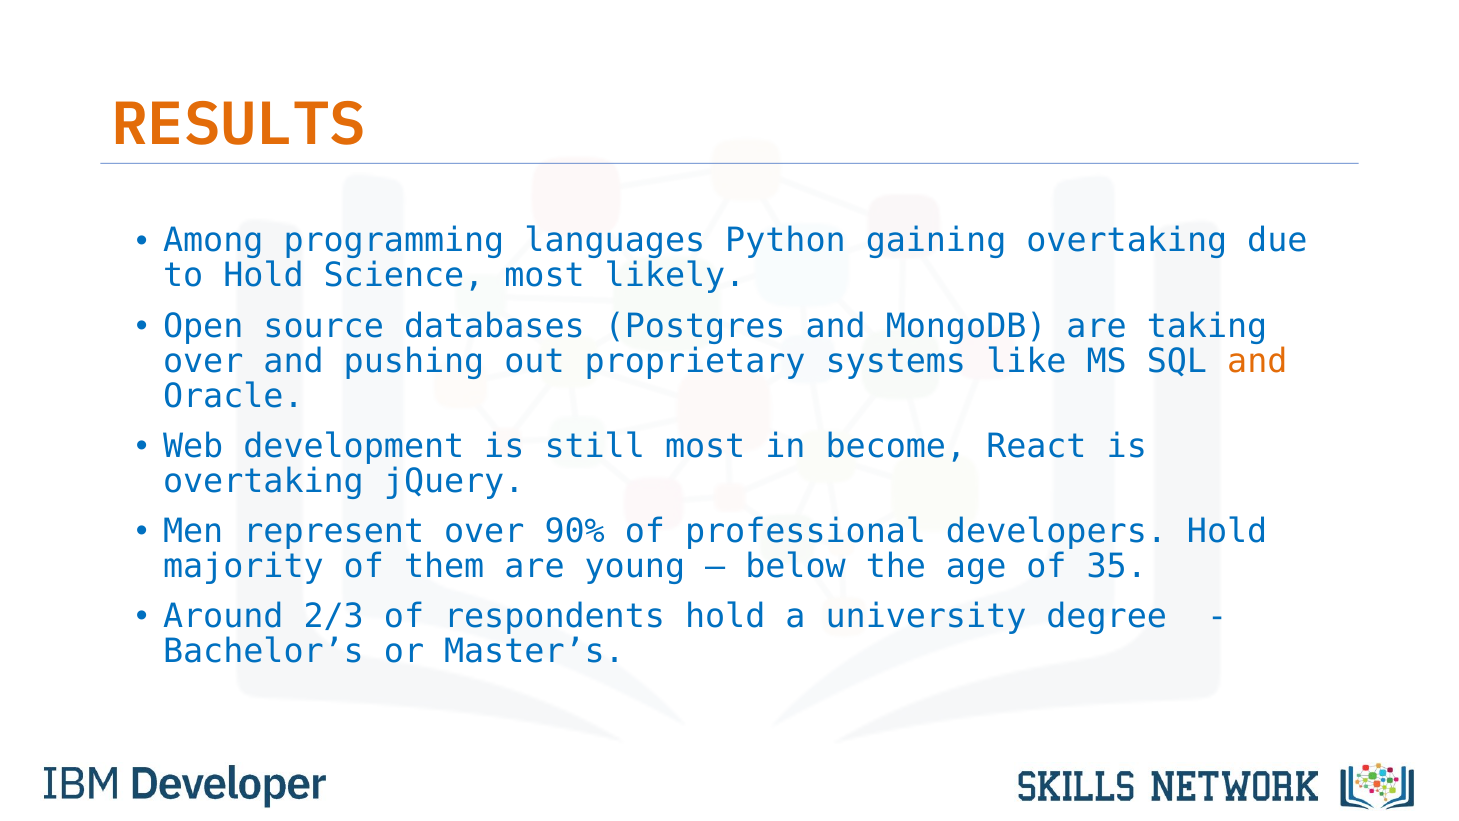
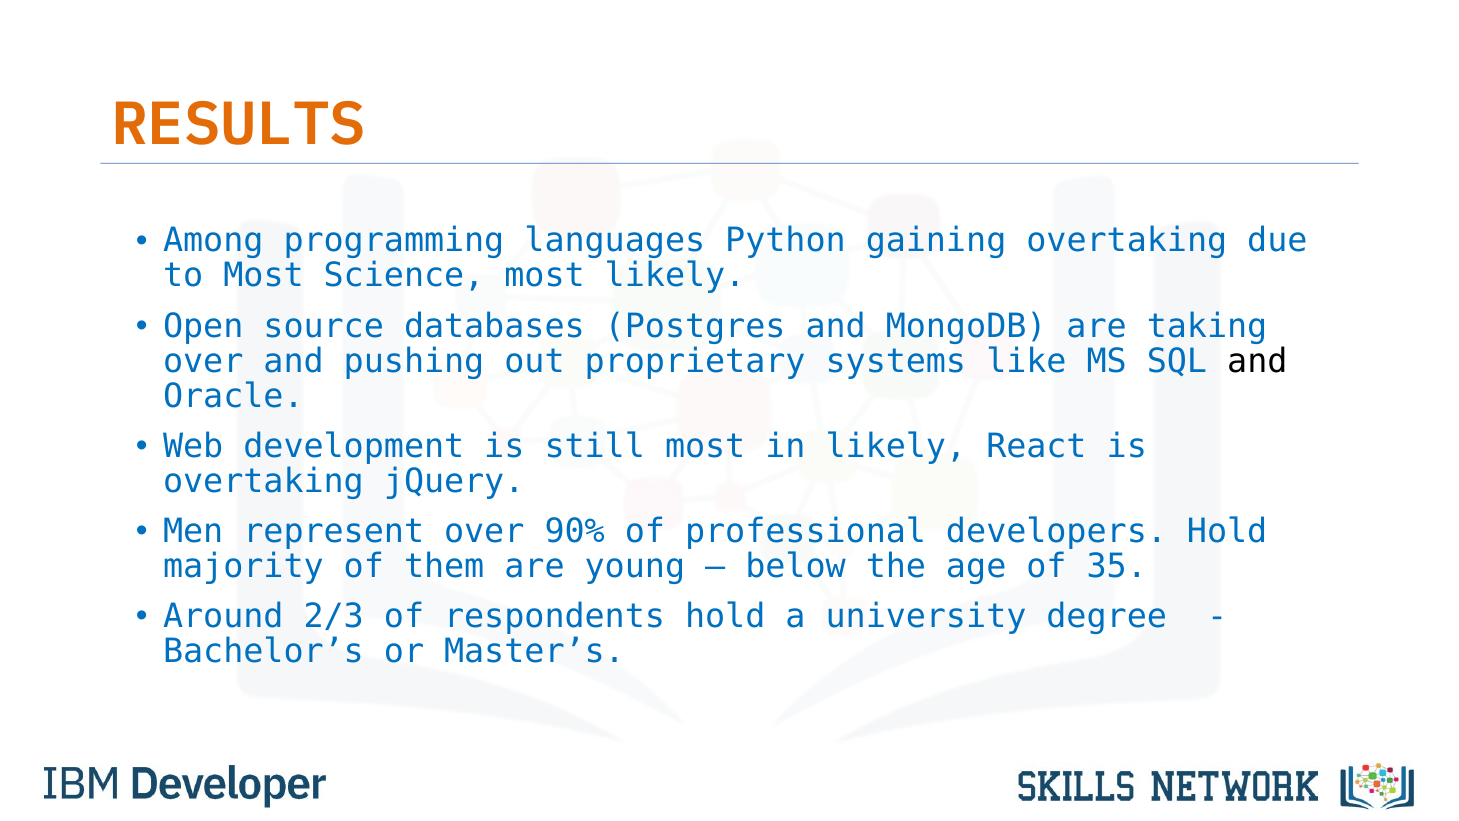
to Hold: Hold -> Most (264, 276)
and colour: orange -> black (1257, 361)
in become: become -> likely (896, 446)
